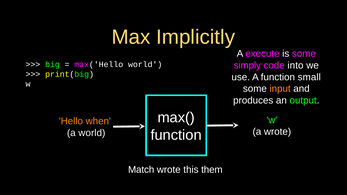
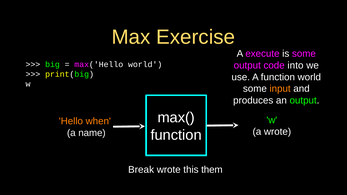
Implicitly: Implicitly -> Exercise (196, 37)
simply: simply -> output (247, 65)
function small: small -> world (309, 77)
a world: world -> name (92, 133)
Match: Match -> Break (141, 170)
